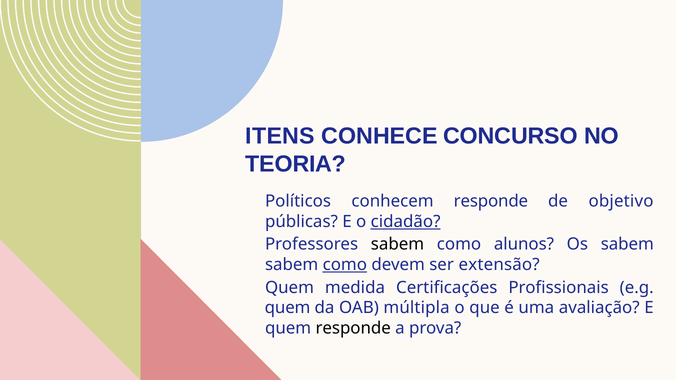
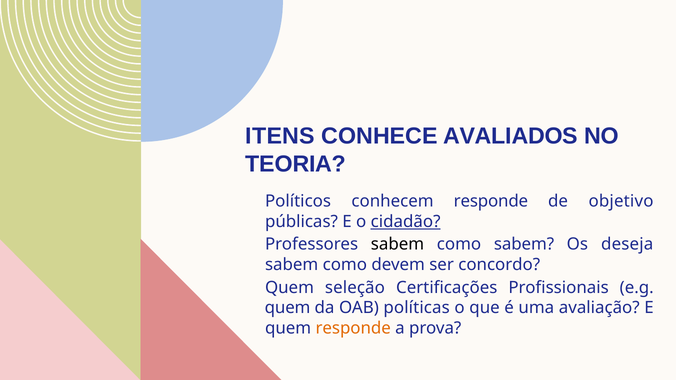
CONCURSO: CONCURSO -> AVALIADOS (511, 136)
como alunos: alunos -> sabem (524, 245)
Os sabem: sabem -> deseja (627, 245)
como underline: present -> none (345, 265)
extensão: extensão -> concordo (499, 265)
medida: medida -> seleção (355, 288)
múltipla: múltipla -> políticas (417, 308)
responde colour: black -> orange (353, 328)
